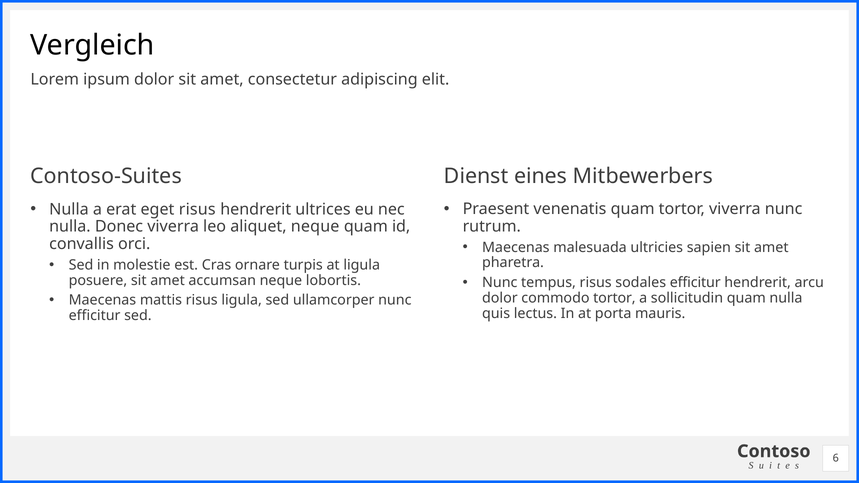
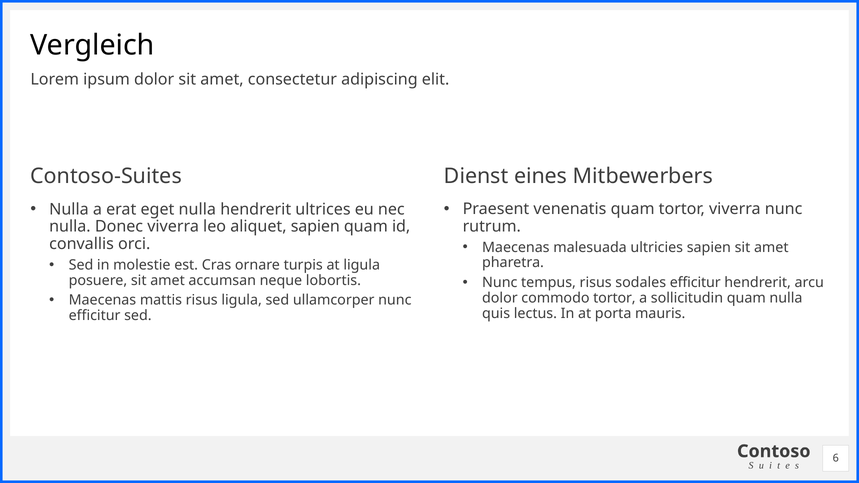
eget risus: risus -> nulla (197, 209)
aliquet neque: neque -> sapien (315, 227)
